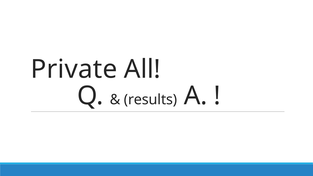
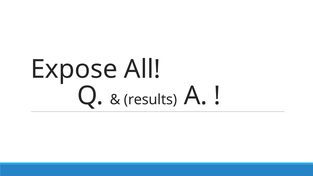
Private: Private -> Expose (74, 69)
